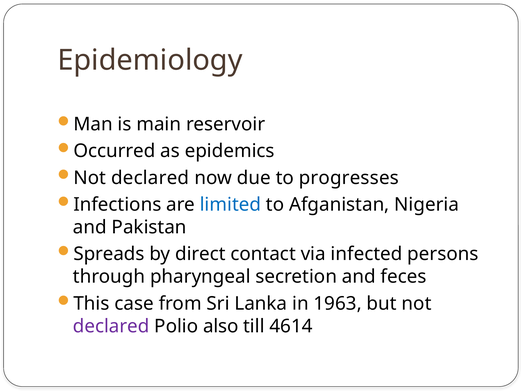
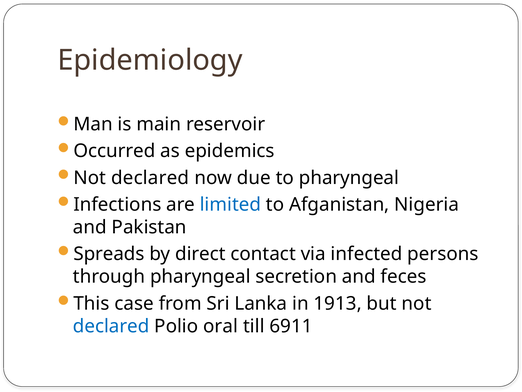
to progresses: progresses -> pharyngeal (349, 178)
1963: 1963 -> 1913 (338, 303)
declared colour: purple -> blue (111, 326)
also: also -> oral (221, 326)
4614: 4614 -> 6911 (291, 326)
